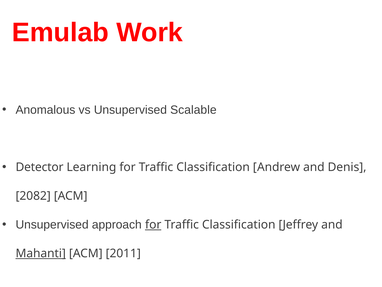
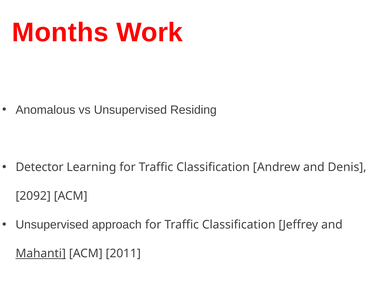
Emulab: Emulab -> Months (60, 32)
Scalable: Scalable -> Residing (193, 110)
2082: 2082 -> 2092 (33, 196)
for underline: present -> none (153, 224)
